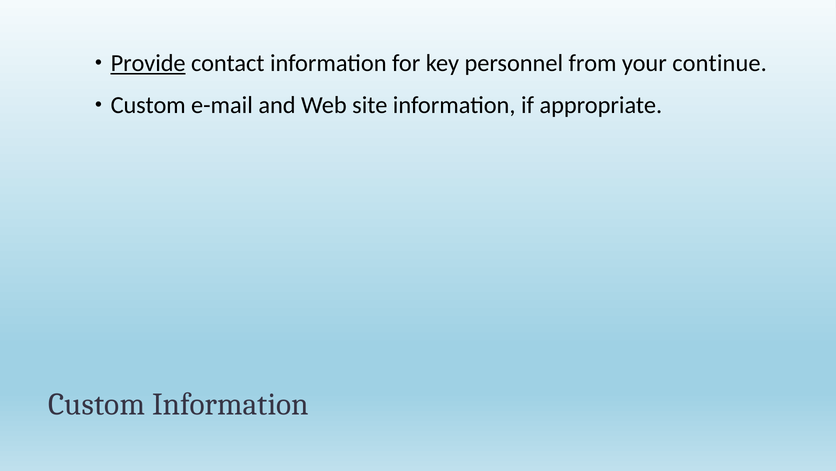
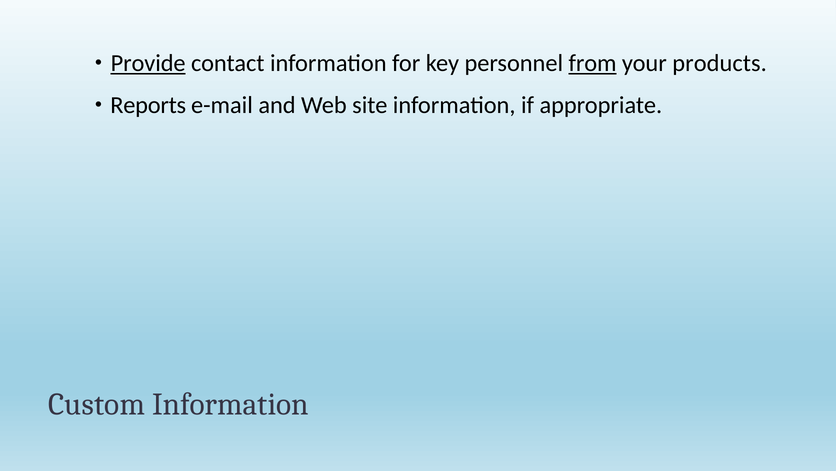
from underline: none -> present (593, 63)
continue: continue -> products (720, 63)
Custom: Custom -> Reports (148, 105)
